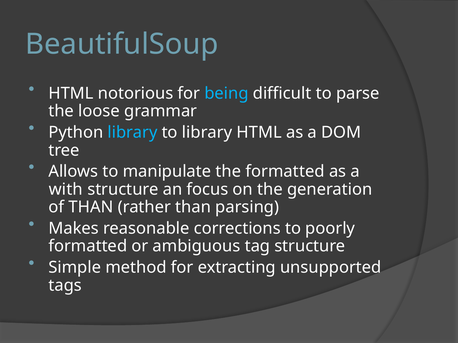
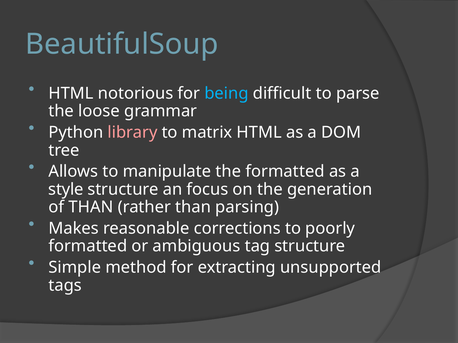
library colour: light blue -> pink (133, 133)
to library: library -> matrix (207, 133)
with: with -> style (66, 190)
